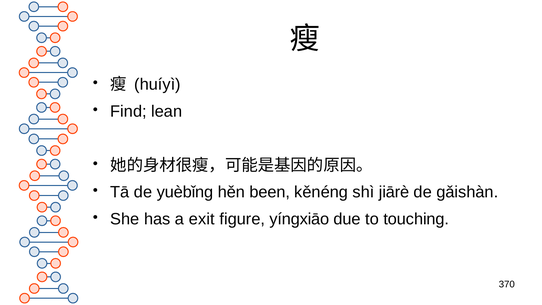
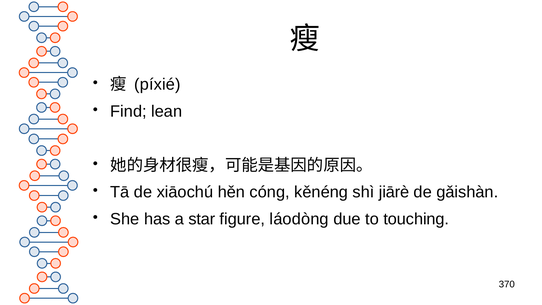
huíyì: huíyì -> píxié (157, 85)
yuèbǐng: yuèbǐng -> xiāochú (185, 192)
been: been -> cóng (270, 192)
exit: exit -> star (202, 219)
yíngxiāo: yíngxiāo -> láodòng (299, 219)
